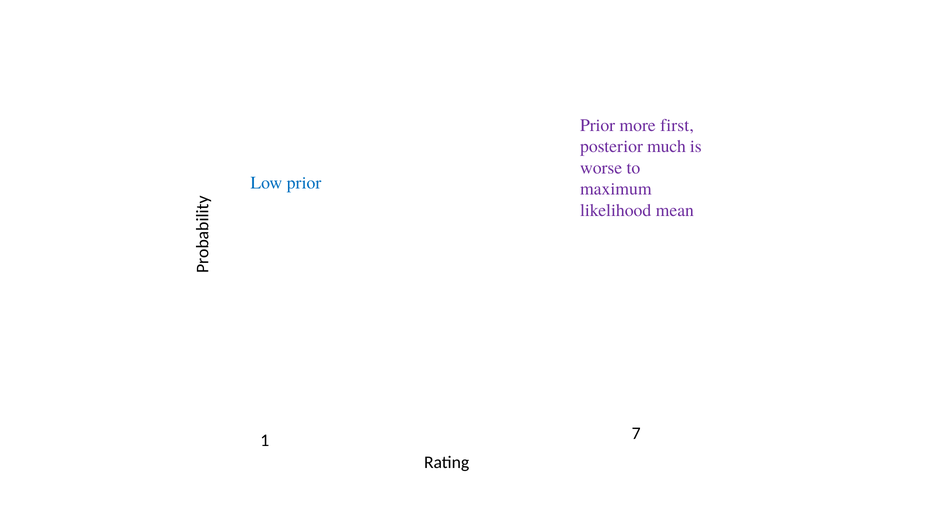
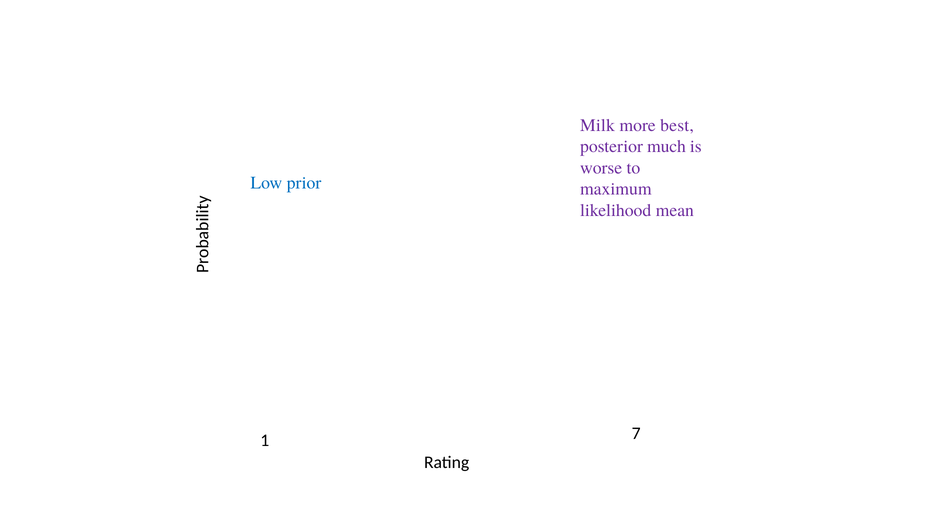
Prior: Prior -> Milk (597, 126)
first: first -> best (677, 126)
